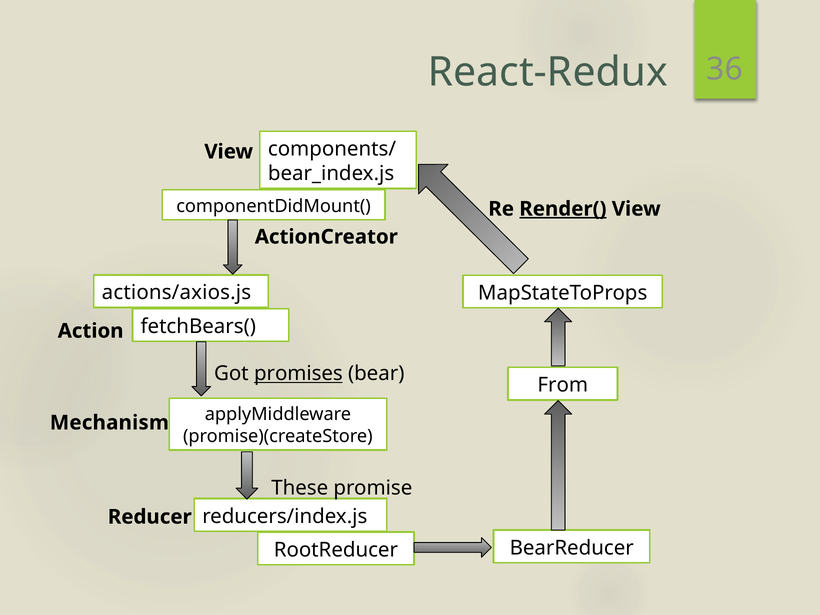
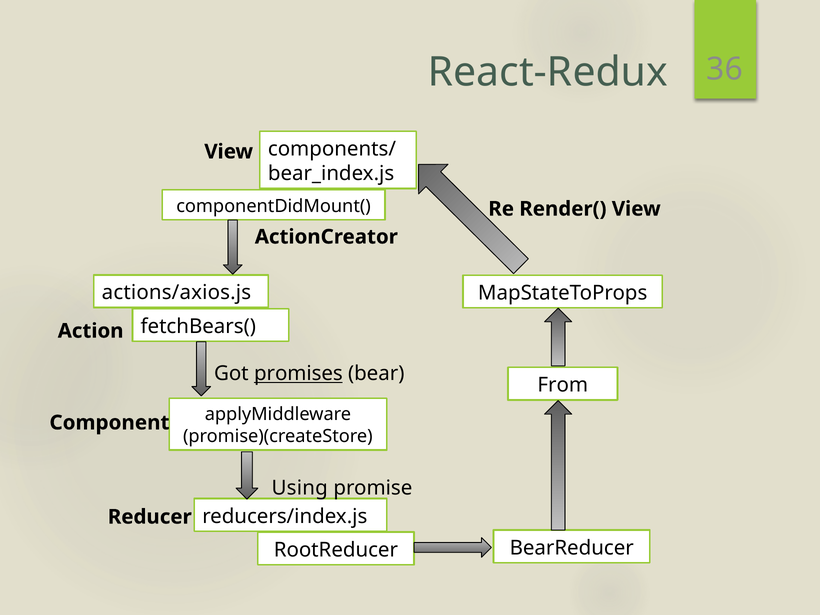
Render( underline: present -> none (563, 209)
Mechanism: Mechanism -> Component (109, 423)
These: These -> Using (300, 488)
